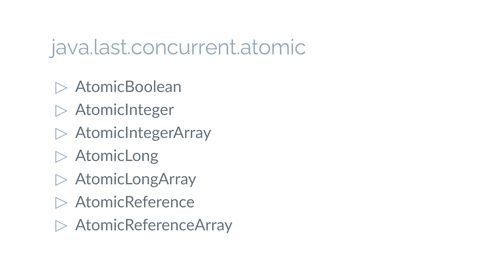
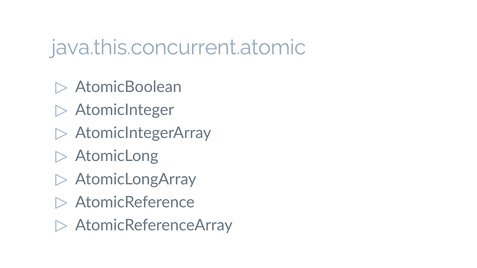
java.last.concurrent.atomic: java.last.concurrent.atomic -> java.this.concurrent.atomic (179, 47)
